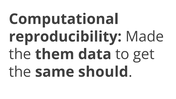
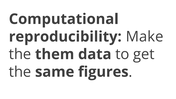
Made: Made -> Make (145, 37)
should: should -> figures (103, 72)
